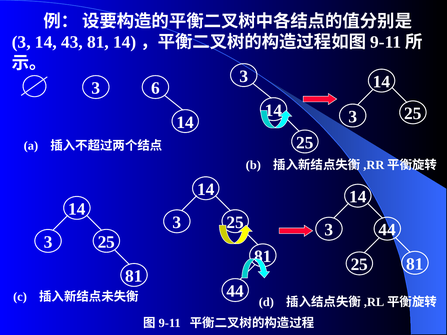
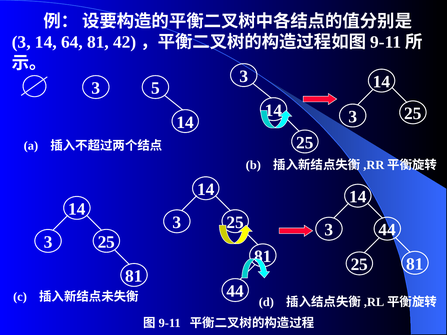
43: 43 -> 64 (72, 42)
81 14: 14 -> 42 (125, 42)
6: 6 -> 5 (155, 88)
